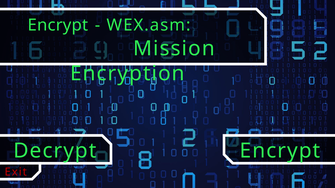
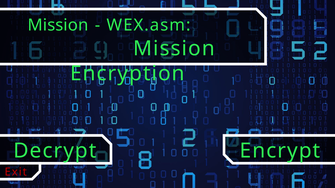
Encrypt: Encrypt -> Mission (58, 25)
